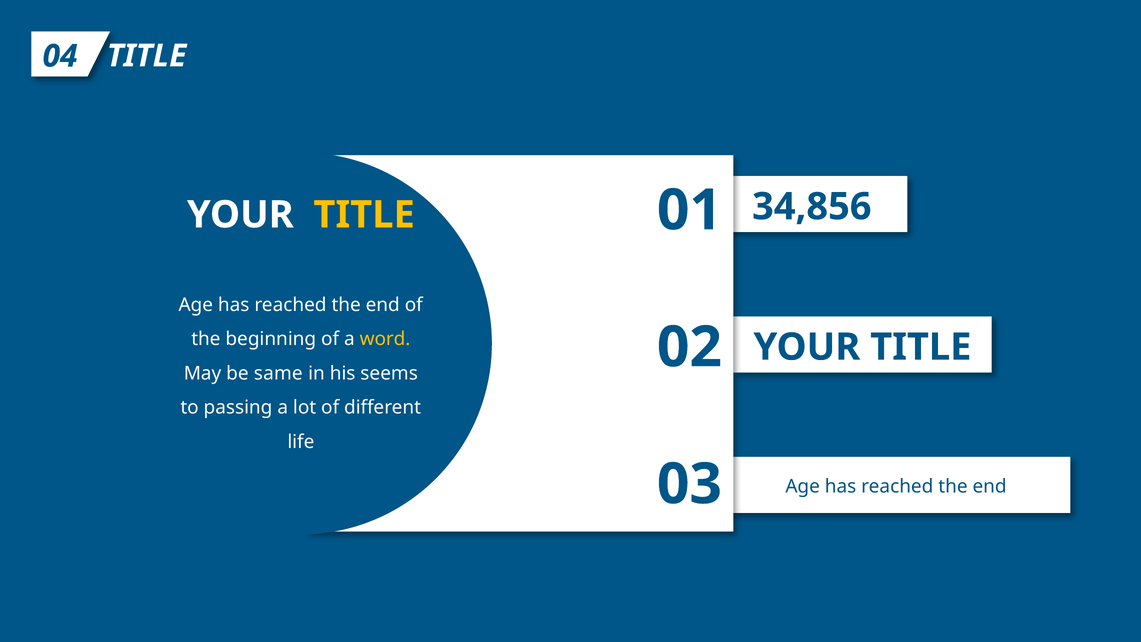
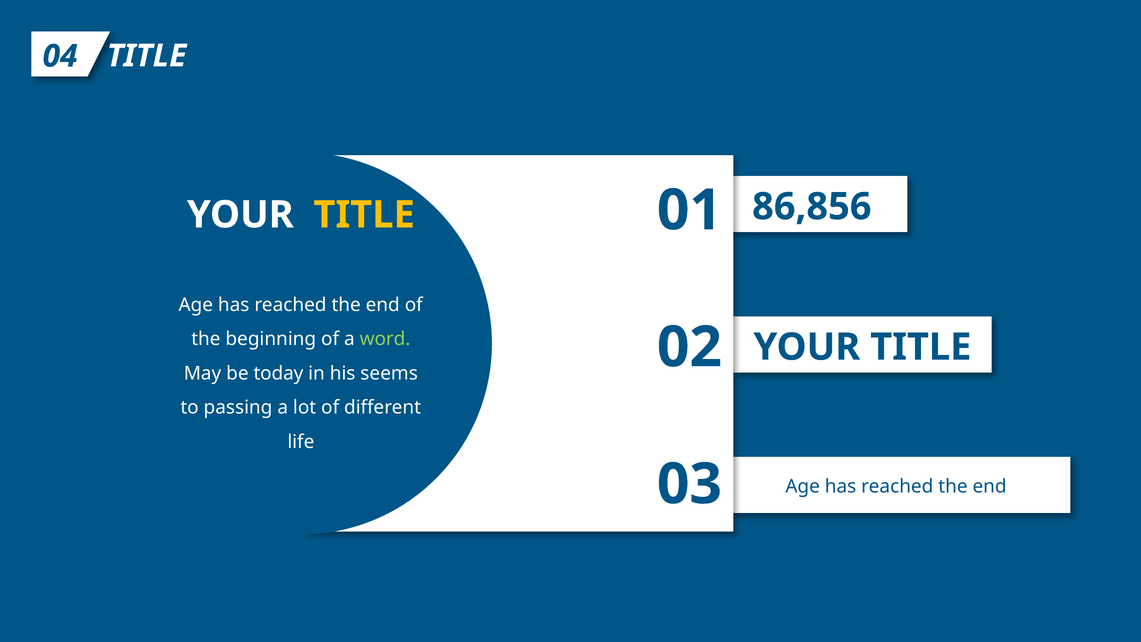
34,856: 34,856 -> 86,856 (812, 207)
word colour: yellow -> light green (385, 339)
same: same -> today (278, 373)
